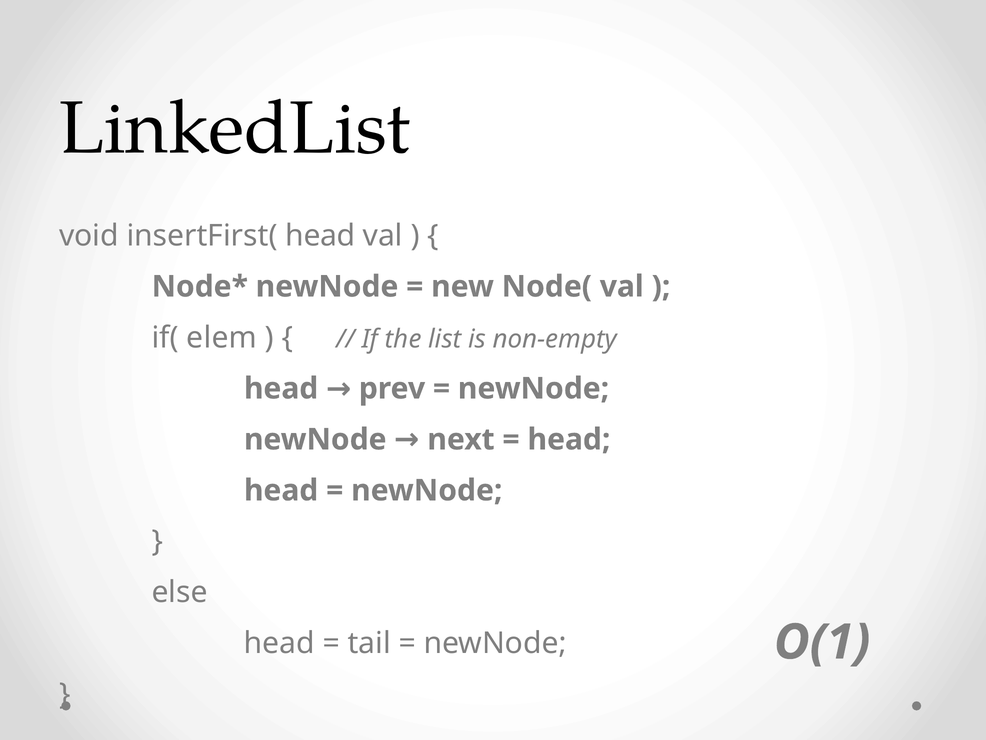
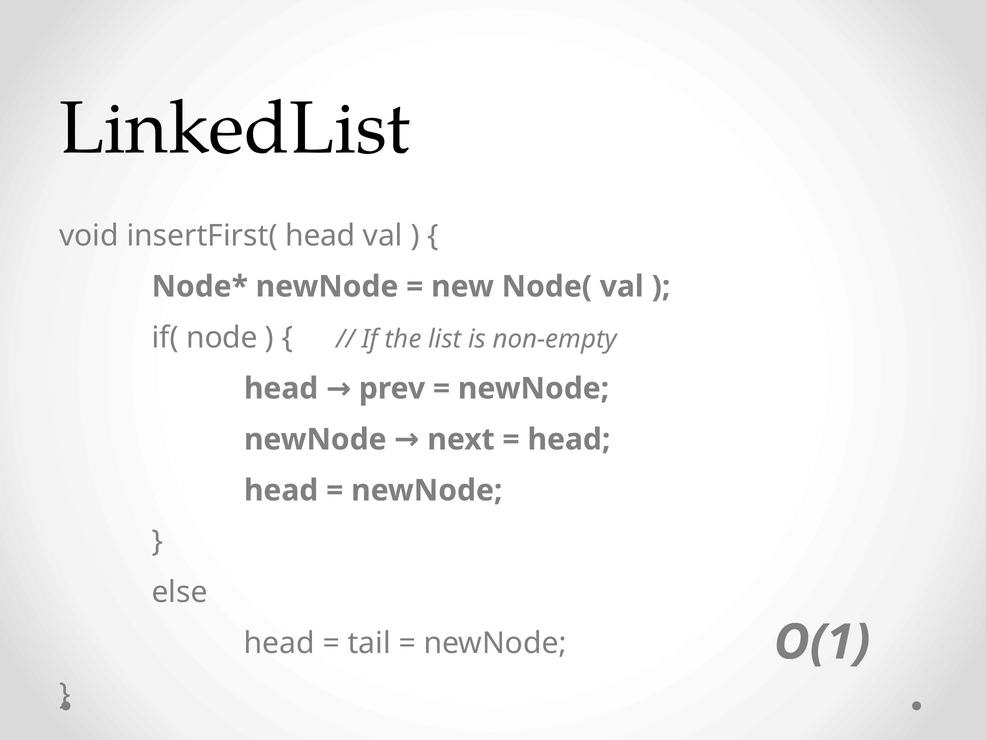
elem: elem -> node (222, 337)
